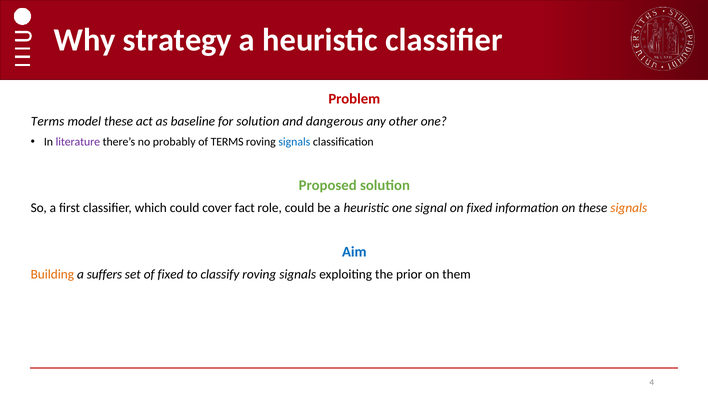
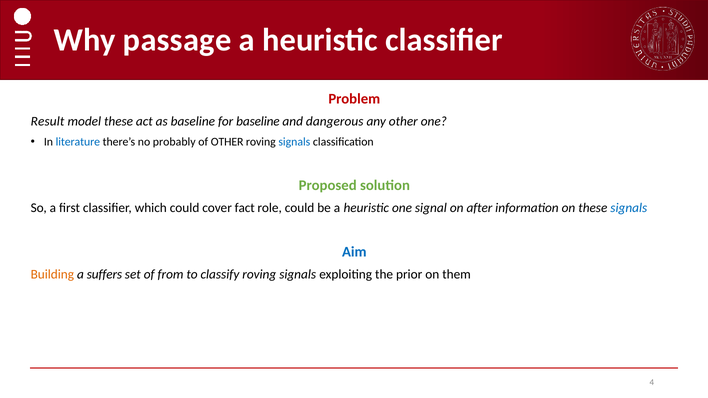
strategy: strategy -> passage (177, 40)
Terms: Terms -> Result (48, 121)
for solution: solution -> baseline (258, 121)
literature colour: purple -> blue (78, 142)
of TERMS: TERMS -> OTHER (227, 142)
on fixed: fixed -> after (479, 208)
signals colour: orange -> blue (629, 208)
of fixed: fixed -> from (171, 275)
